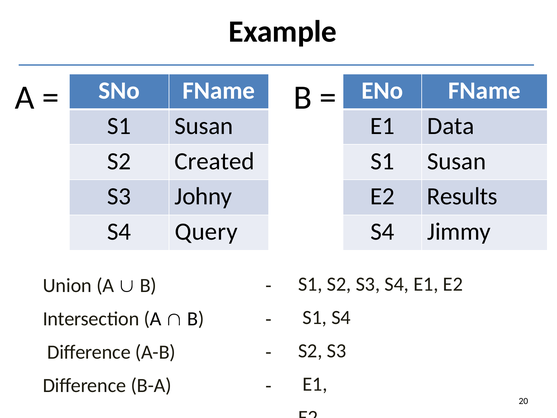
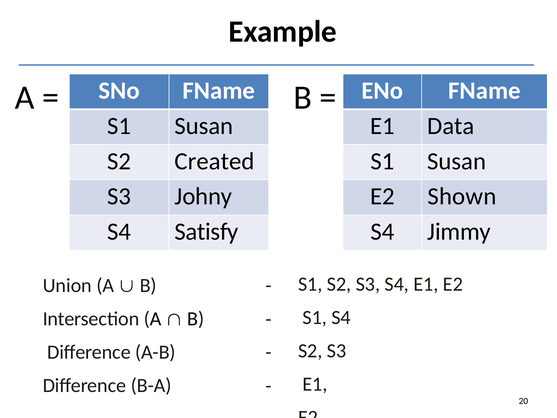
Results: Results -> Shown (462, 196)
Query: Query -> Satisfy (206, 232)
